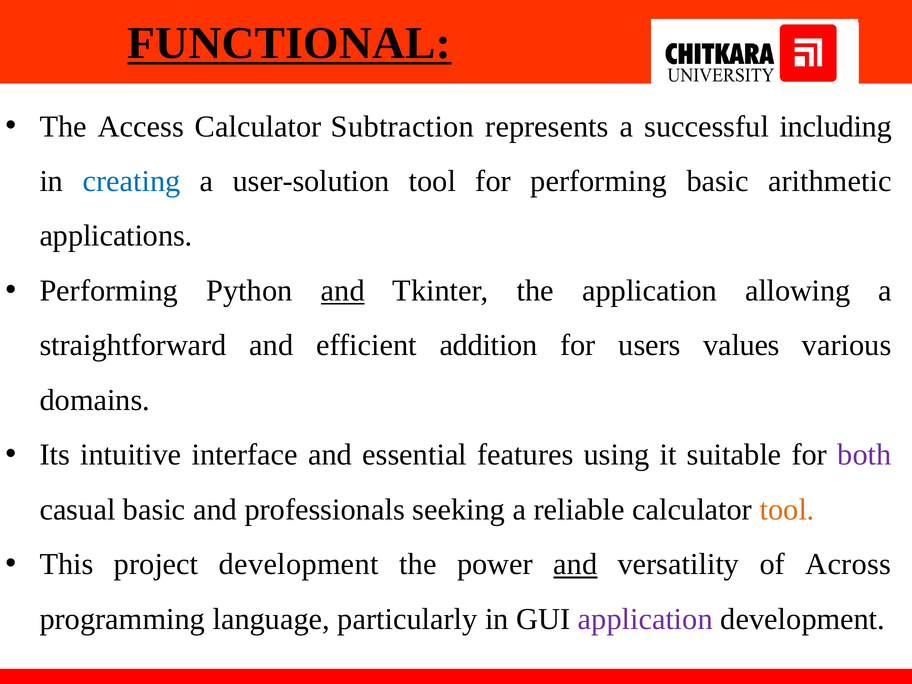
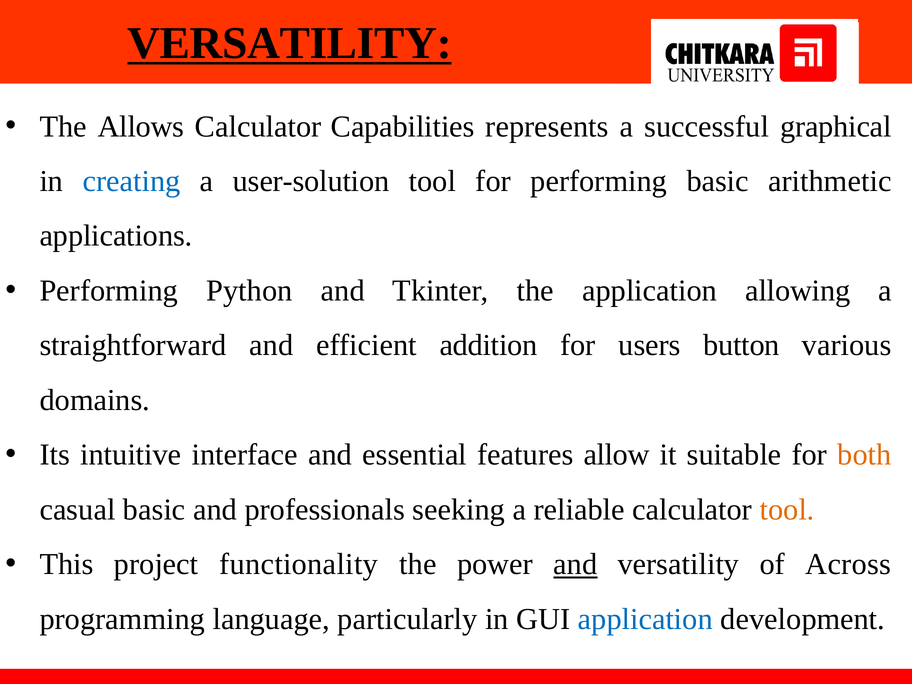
FUNCTIONAL: FUNCTIONAL -> VERSATILITY (290, 43)
Access: Access -> Allows (141, 127)
Subtraction: Subtraction -> Capabilities (403, 127)
including: including -> graphical (836, 127)
and underline: present -> none (343, 291)
values: values -> button (742, 345)
using: using -> allow (617, 455)
both colour: purple -> orange (864, 455)
project development: development -> functionality (299, 564)
application colour: purple -> blue (645, 619)
